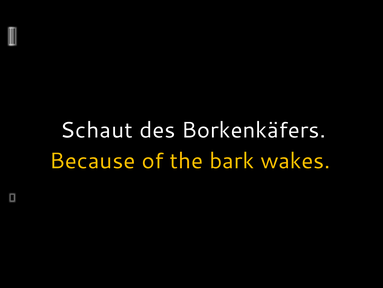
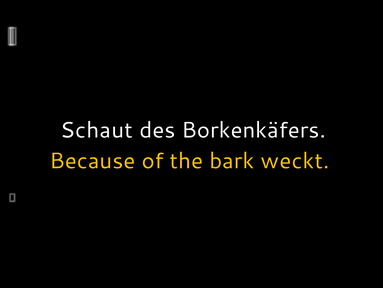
wakes: wakes -> weckt (295, 160)
